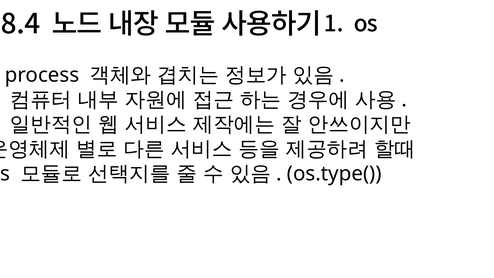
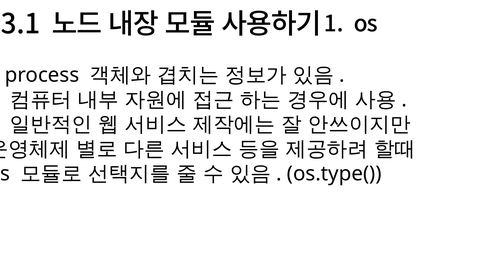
8.4: 8.4 -> 3.1 (21, 24)
